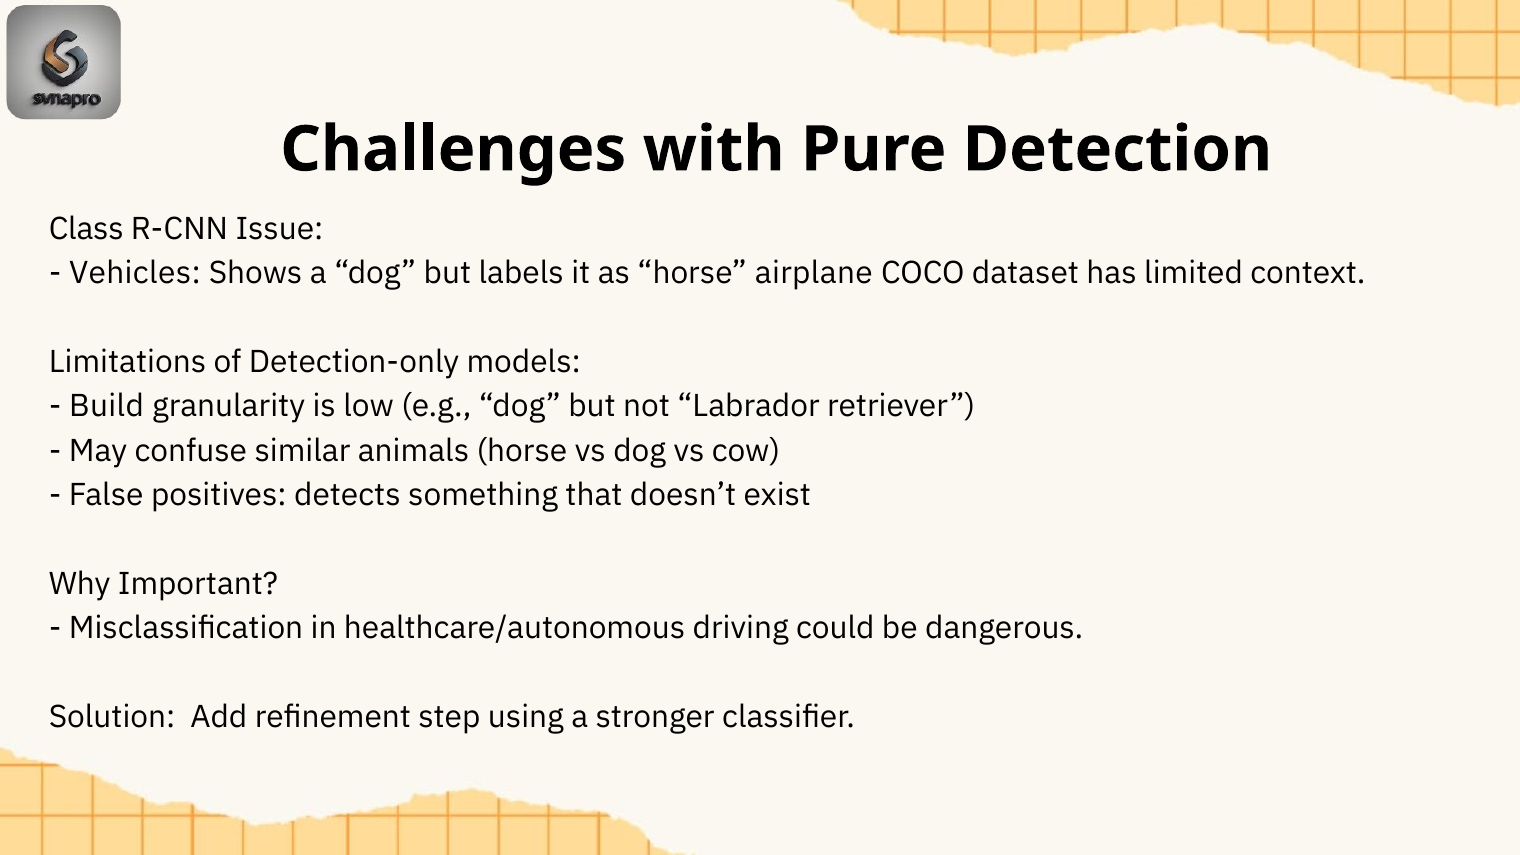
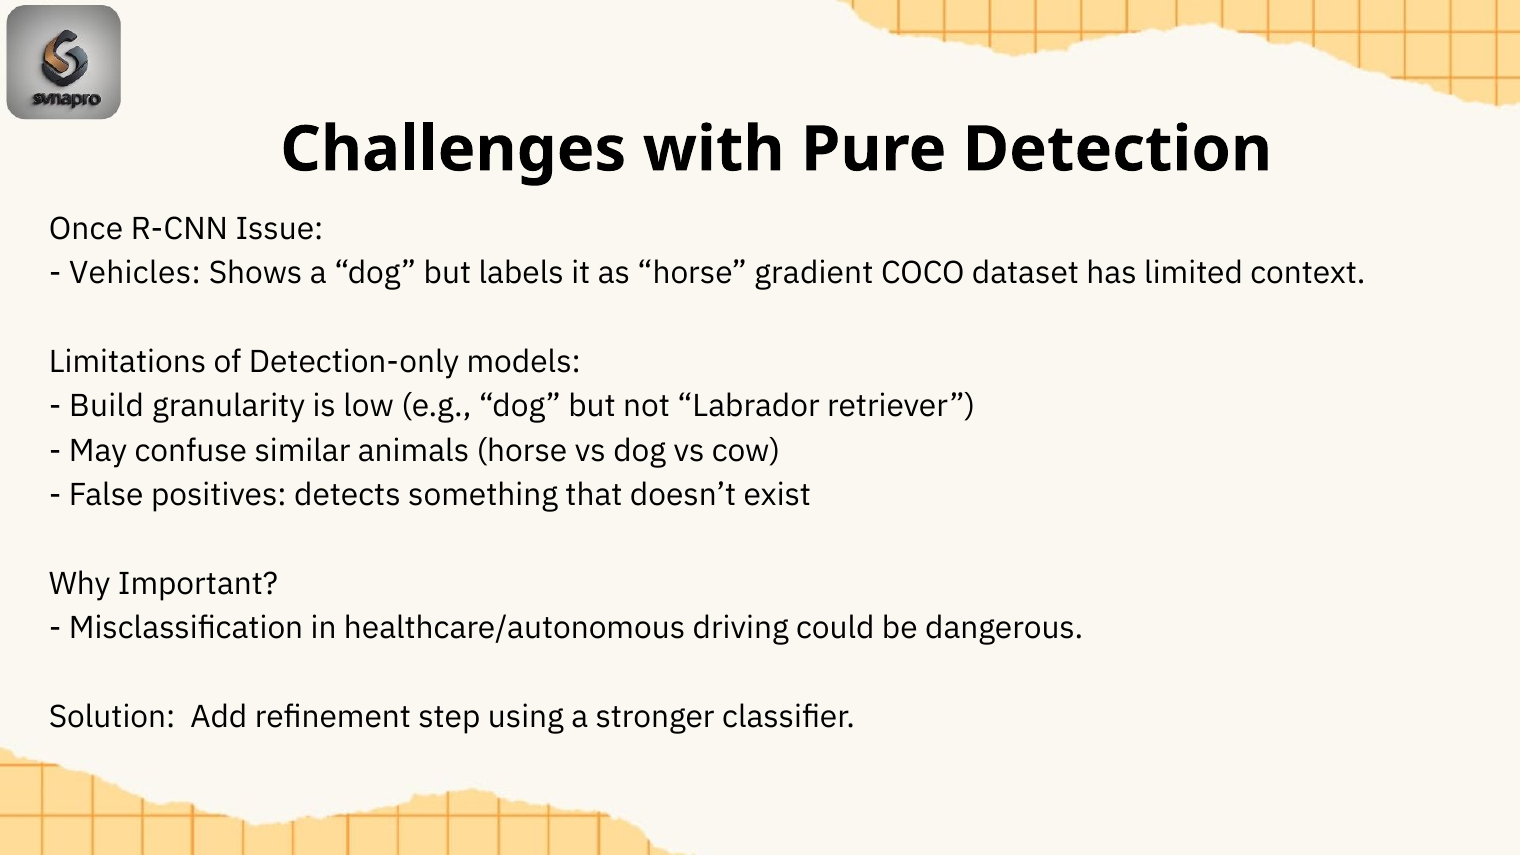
Class: Class -> Once (86, 229)
airplane: airplane -> gradient (814, 273)
